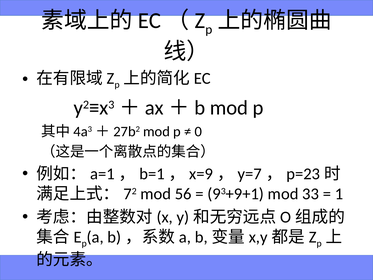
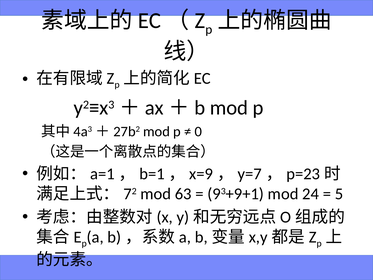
56: 56 -> 63 (183, 194)
33: 33 -> 24 (311, 194)
1: 1 -> 5 (339, 194)
